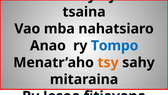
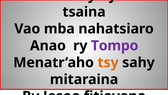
Tompo colour: blue -> purple (115, 45)
